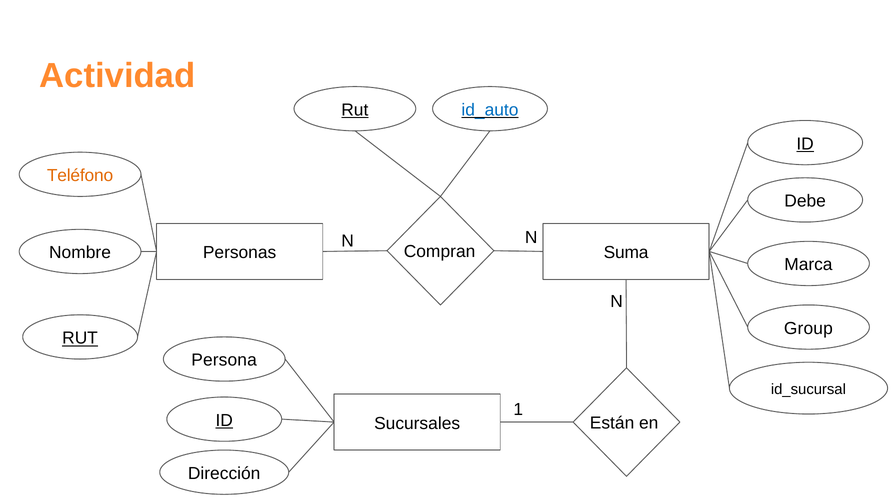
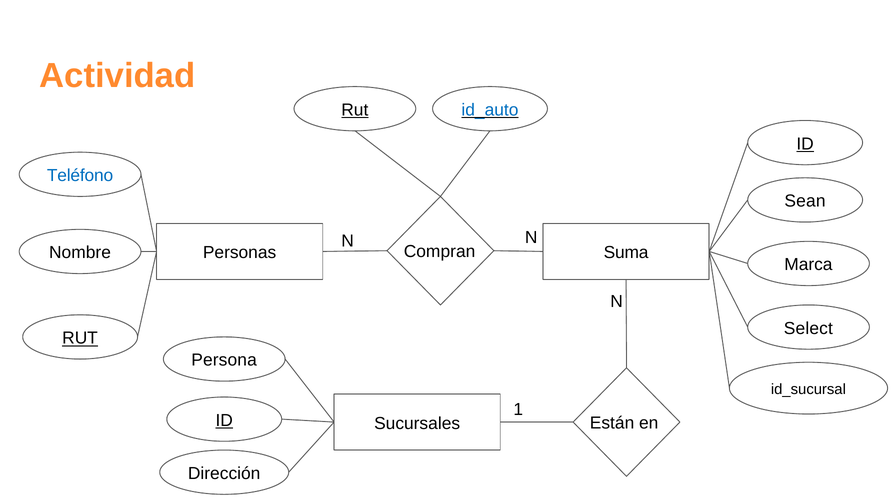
Teléfono colour: orange -> blue (80, 175)
Debe: Debe -> Sean (805, 201)
Group: Group -> Select (808, 328)
